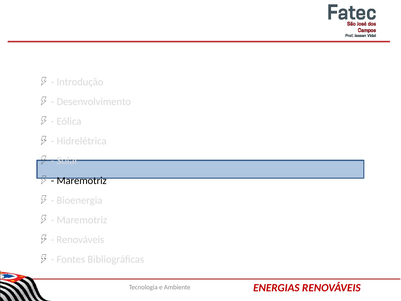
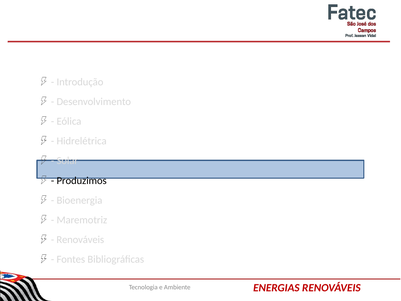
Maremotriz: Maremotriz -> Produzimos (82, 180)
